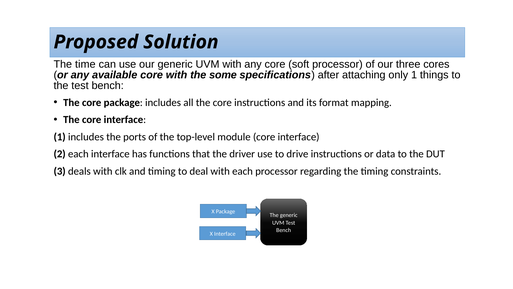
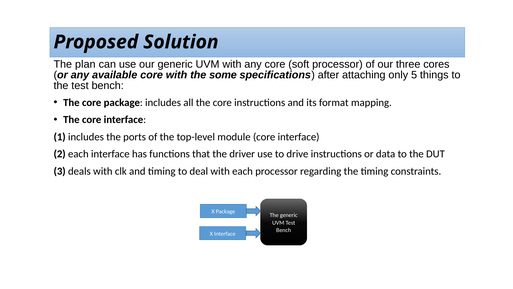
time: time -> plan (85, 64)
only 1: 1 -> 5 (414, 75)
